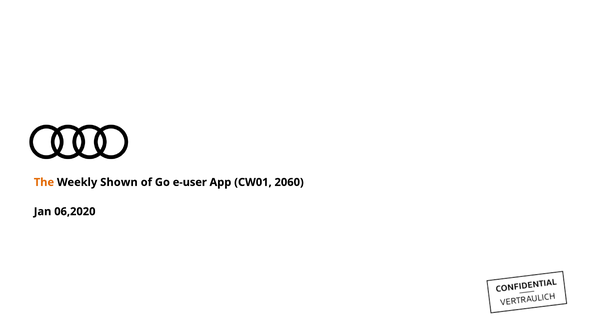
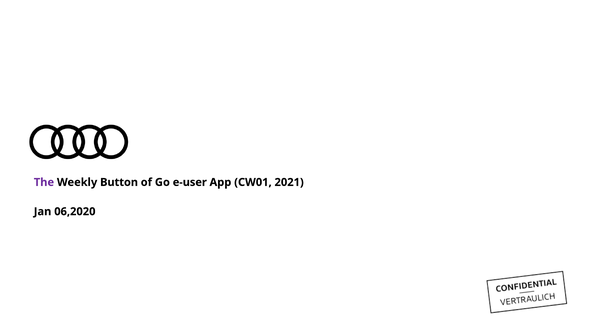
The colour: orange -> purple (44, 183)
Shown: Shown -> Button (119, 183)
2060: 2060 -> 2021 (289, 183)
